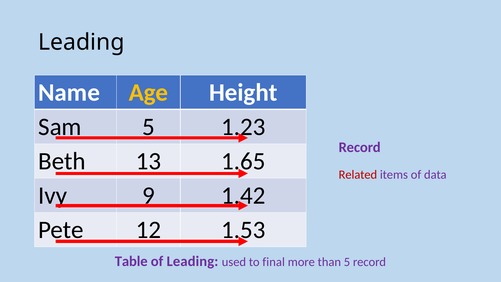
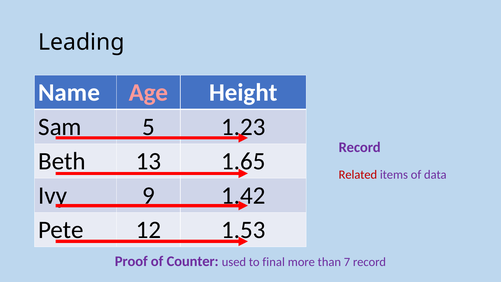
Age colour: yellow -> pink (148, 92)
Table: Table -> Proof (131, 261)
of Leading: Leading -> Counter (193, 261)
than 5: 5 -> 7 (347, 262)
